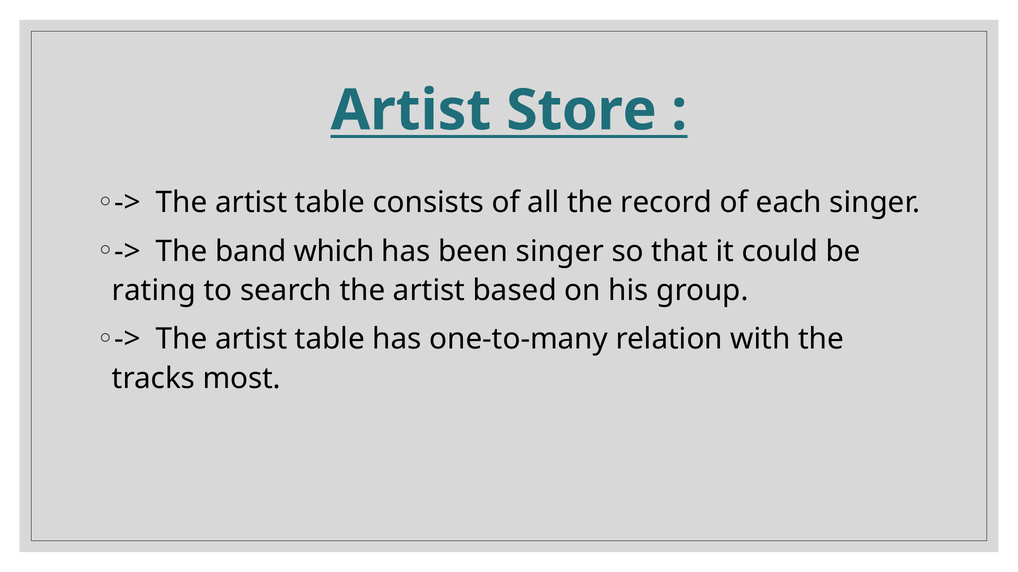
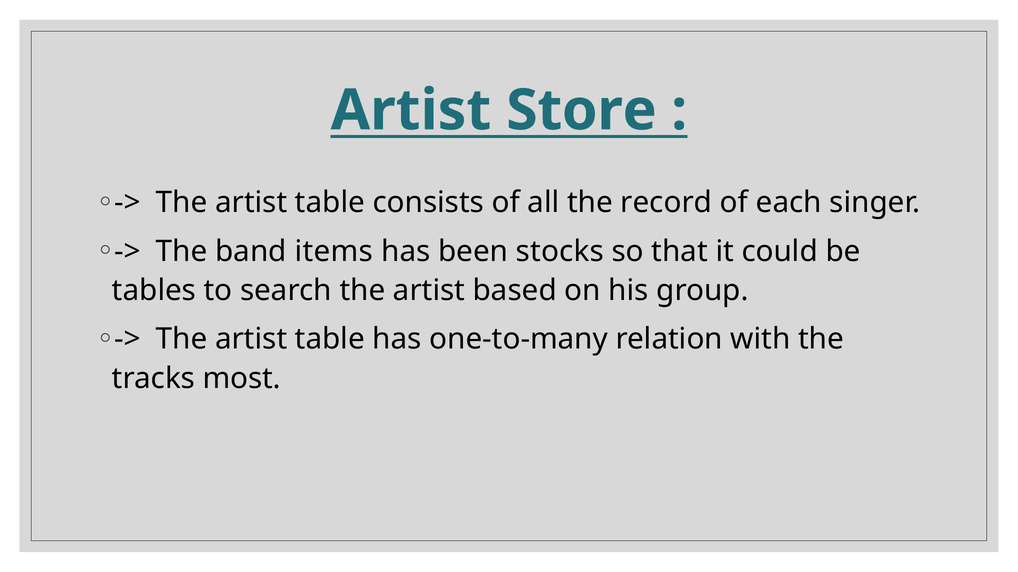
which: which -> items (334, 252)
been singer: singer -> stocks (560, 252)
rating: rating -> tables (154, 291)
